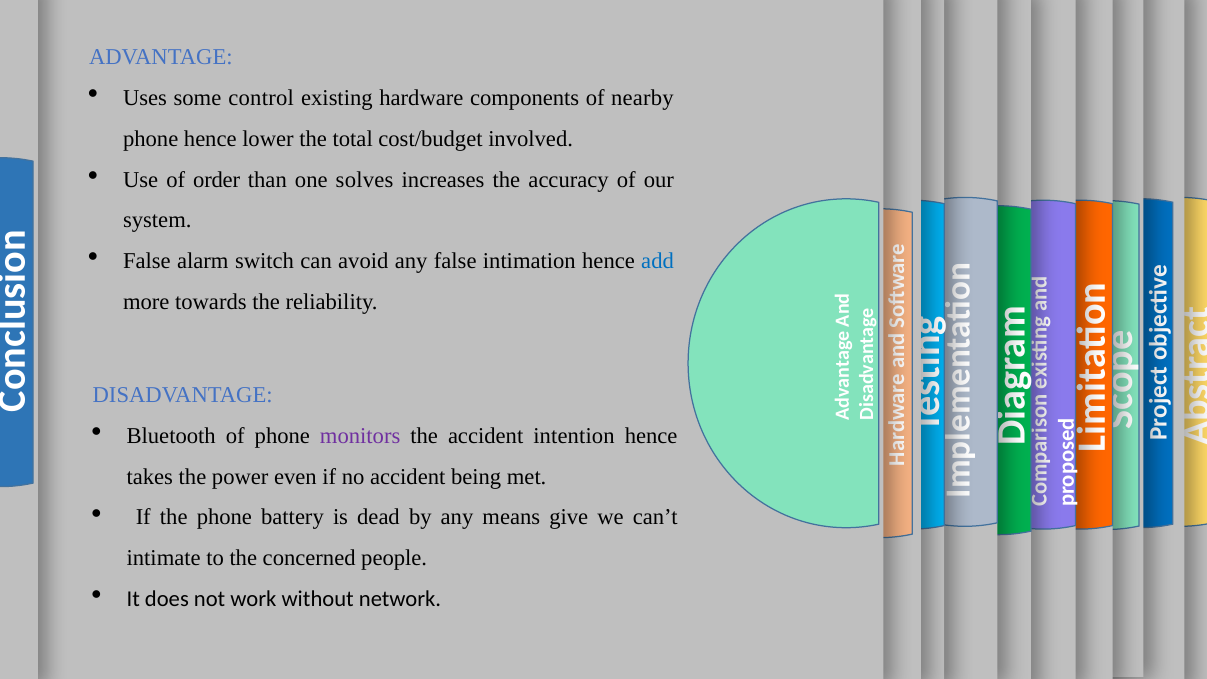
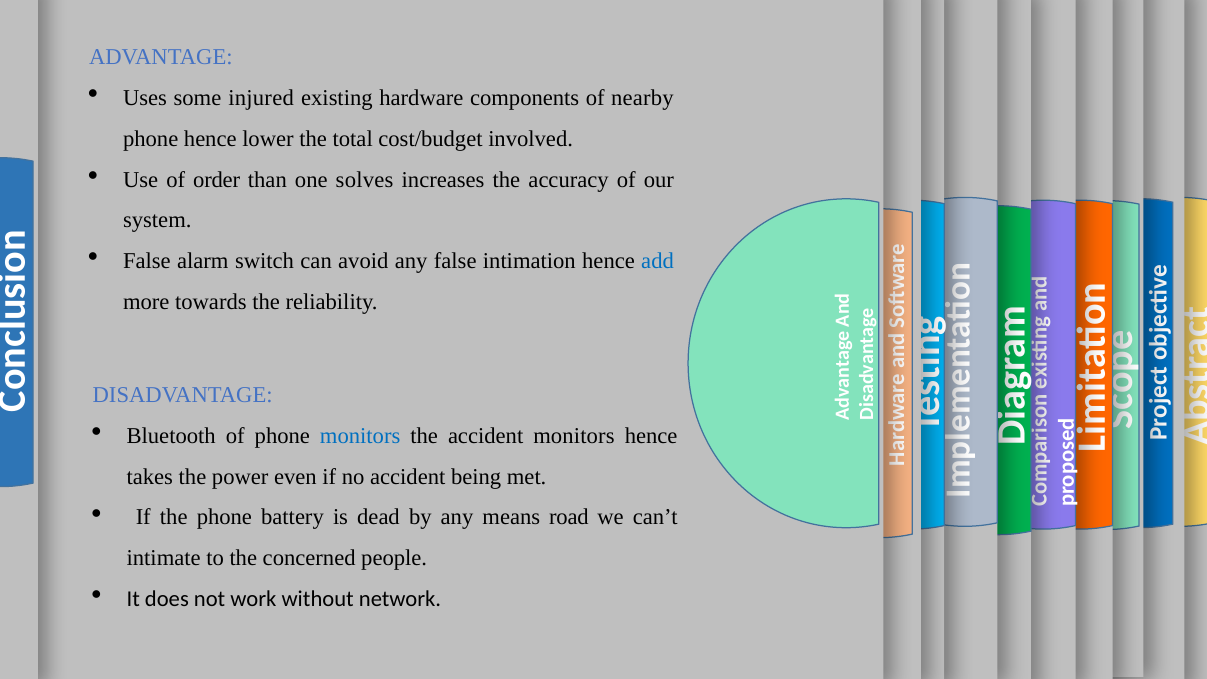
control: control -> injured (261, 98)
monitors colour: purple -> blue (360, 436)
accident intention: intention -> monitors (574, 436)
give: give -> road (569, 517)
